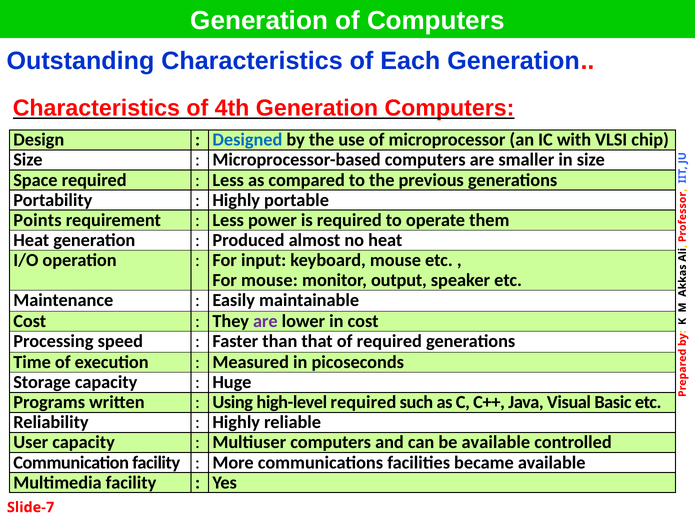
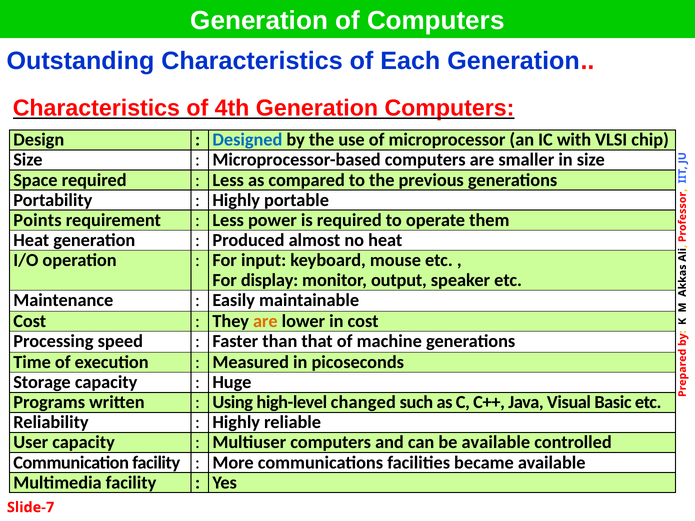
For mouse: mouse -> display (270, 280)
are colour: purple -> orange (265, 321)
of required: required -> machine (389, 341)
high-level required: required -> changed (363, 403)
